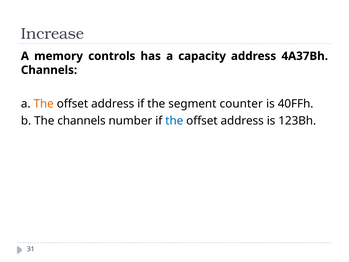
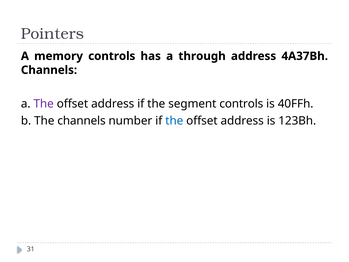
Increase: Increase -> Pointers (52, 34)
capacity: capacity -> through (202, 56)
The colour: orange -> purple (44, 104)
segment counter: counter -> controls (241, 104)
